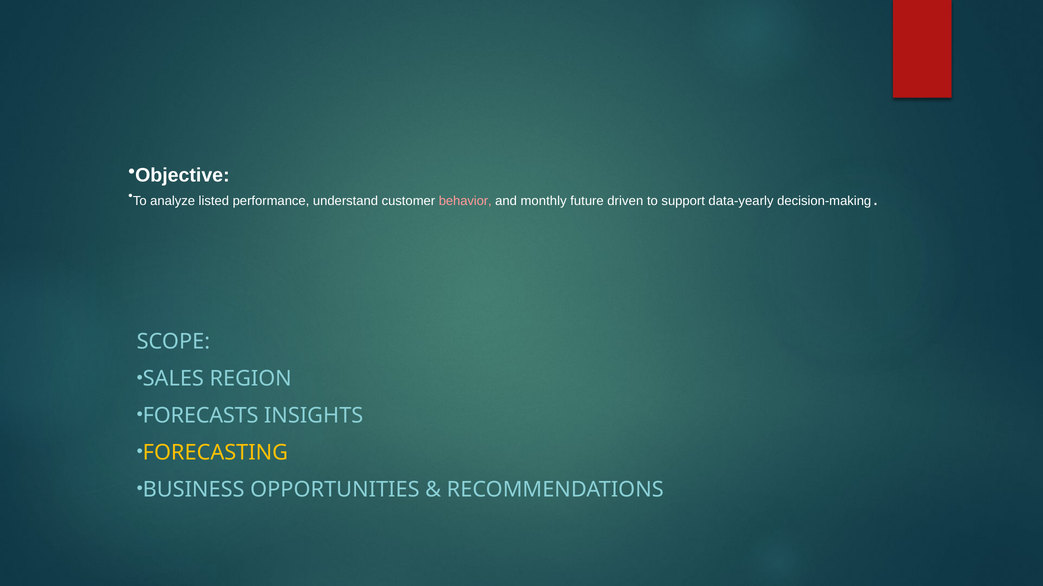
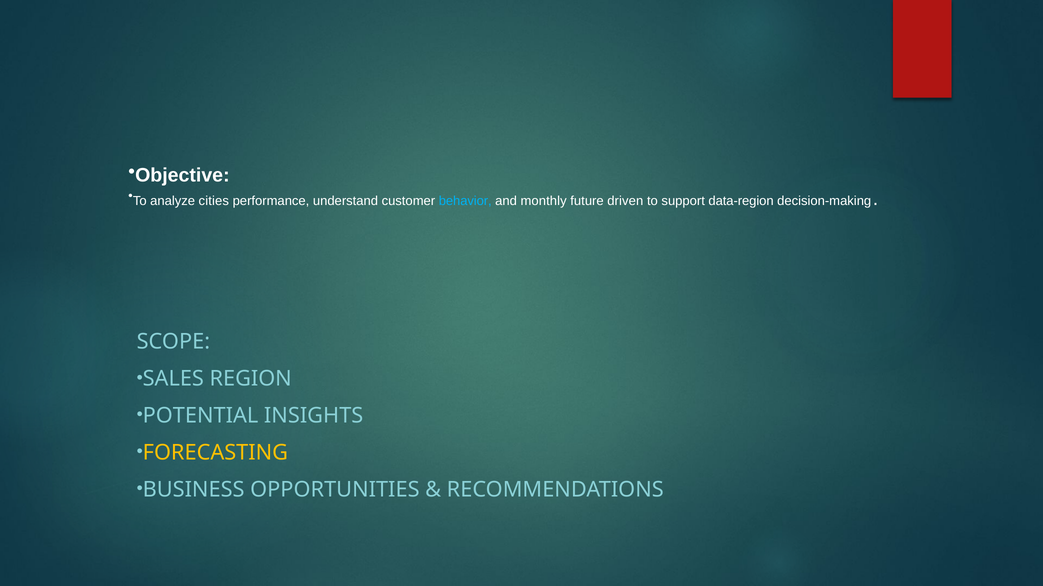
listed: listed -> cities (214, 201)
behavior colour: pink -> light blue (465, 201)
data-yearly: data-yearly -> data-region (741, 201)
FORECASTS: FORECASTS -> POTENTIAL (201, 416)
